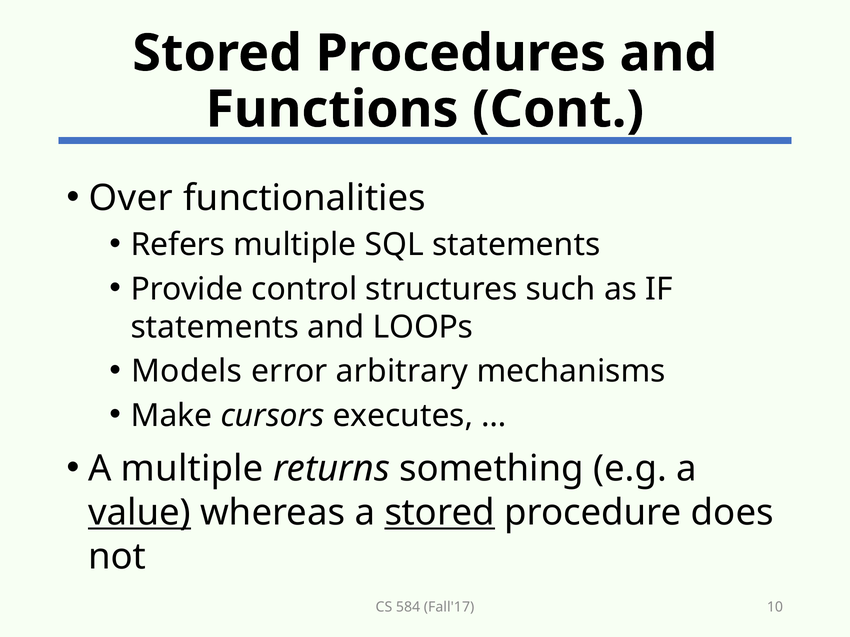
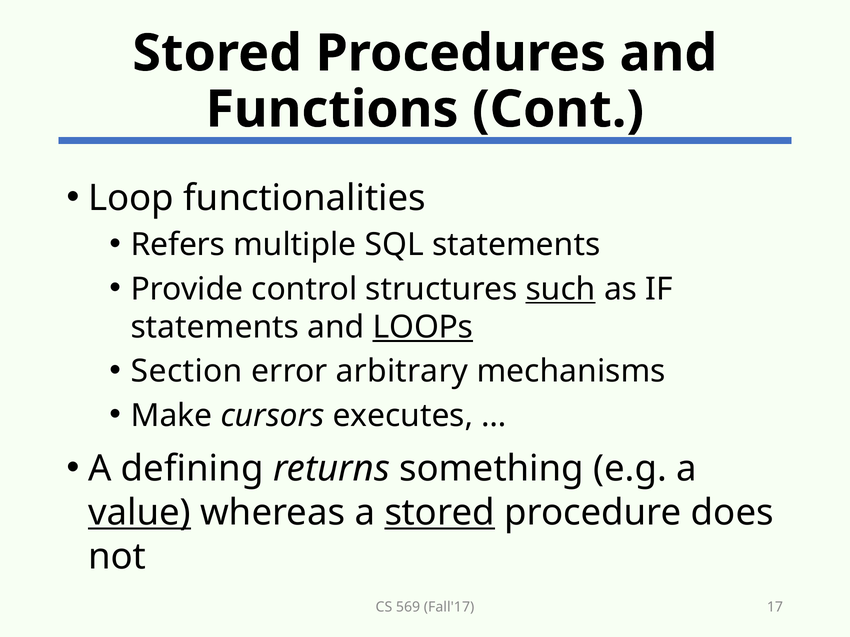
Over: Over -> Loop (131, 198)
such underline: none -> present (561, 289)
LOOPs underline: none -> present (423, 328)
Models: Models -> Section (187, 372)
A multiple: multiple -> defining (192, 469)
584: 584 -> 569 (408, 608)
10: 10 -> 17 (775, 608)
